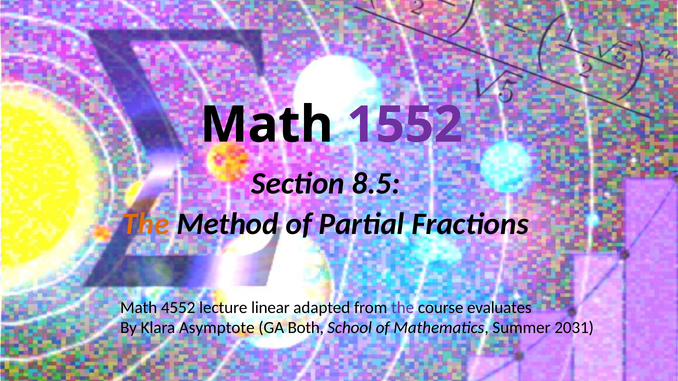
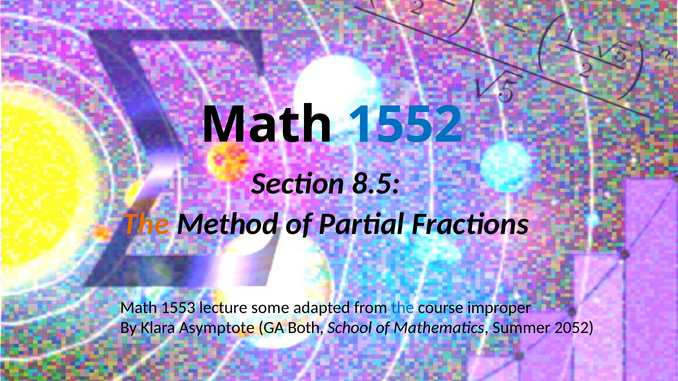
1552 colour: purple -> blue (405, 125)
4552: 4552 -> 1553 (178, 308)
linear: linear -> some (270, 308)
the colour: purple -> blue (403, 308)
evaluates: evaluates -> improper (499, 308)
2031: 2031 -> 2052 (574, 328)
